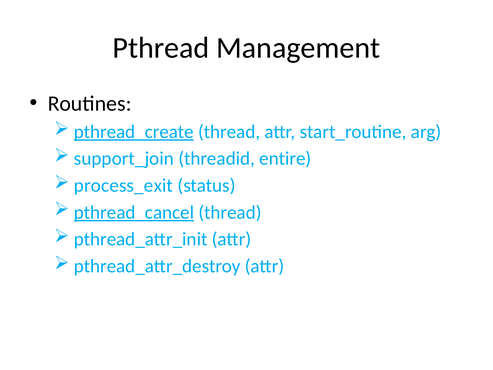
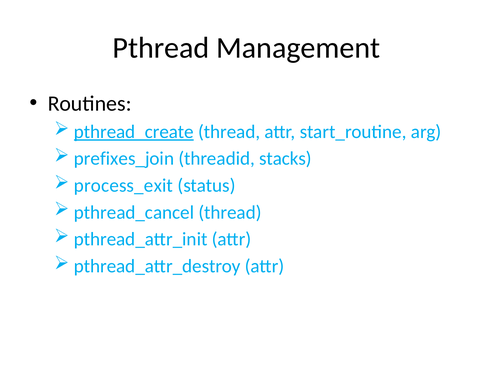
support_join: support_join -> prefixes_join (124, 159)
entire: entire -> stacks (285, 159)
pthread_cancel underline: present -> none (134, 212)
